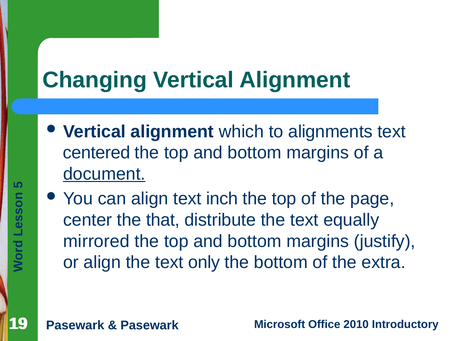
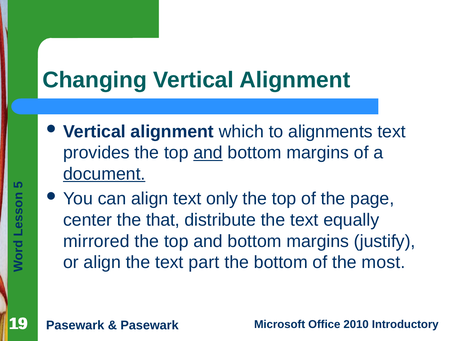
centered: centered -> provides (96, 153)
and underline: none -> present (208, 153)
inch: inch -> only (222, 199)
only: only -> part (204, 262)
extra: extra -> most (384, 262)
